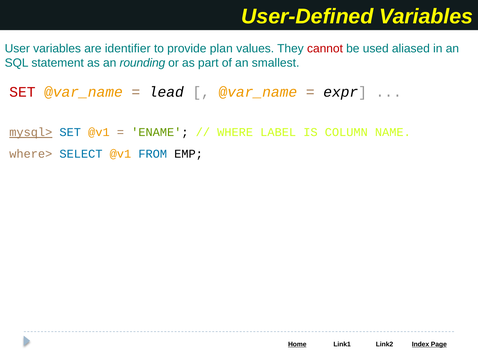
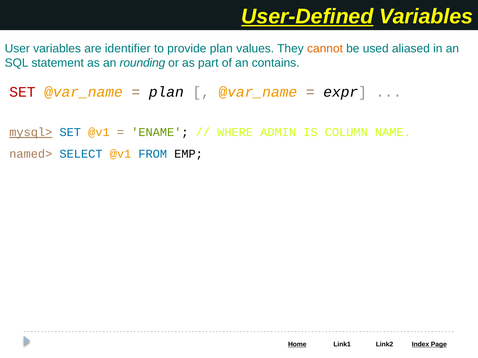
User-Defined underline: none -> present (307, 17)
cannot colour: red -> orange (325, 49)
smallest: smallest -> contains (276, 63)
lead: lead -> plan (166, 92)
LABEL: LABEL -> ADMIN (278, 133)
where>: where> -> named> (31, 154)
